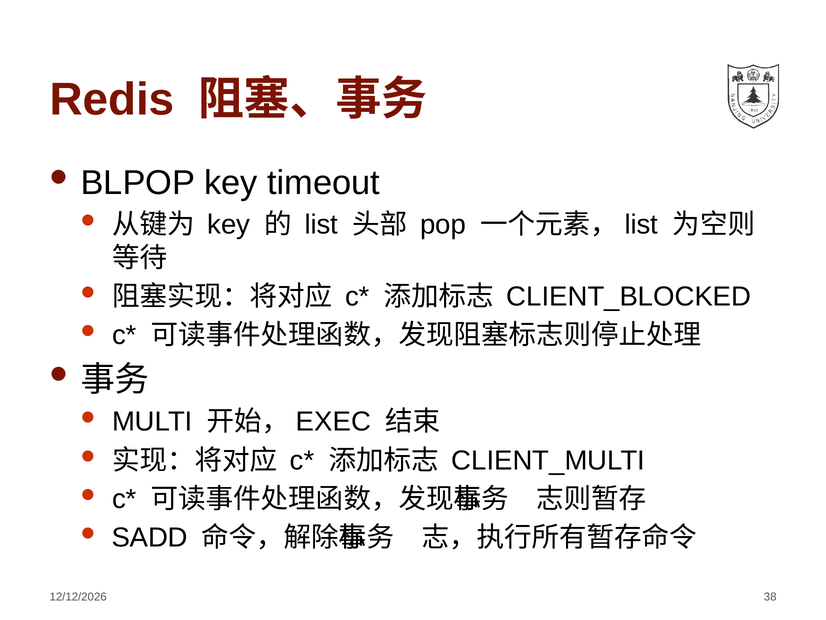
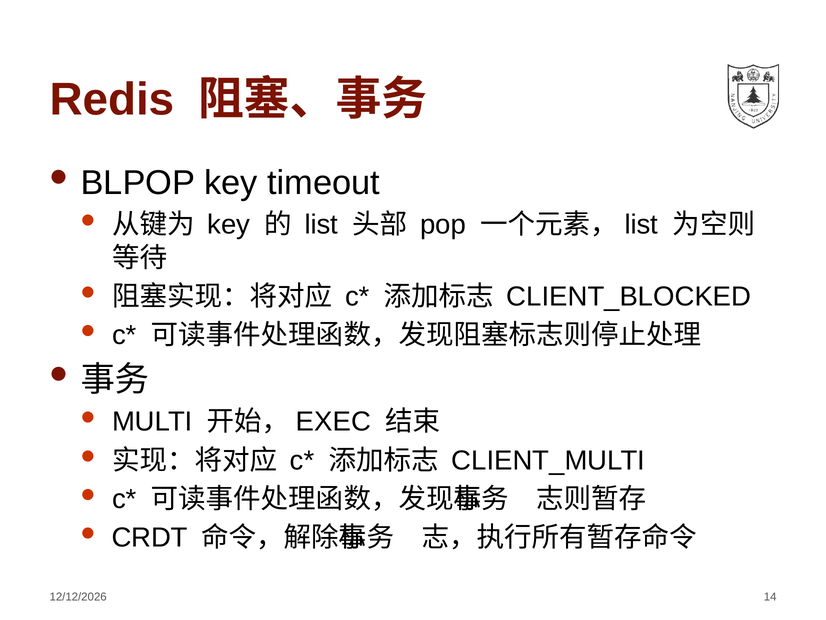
SADD: SADD -> CRDT (150, 537)
38: 38 -> 14 (770, 597)
